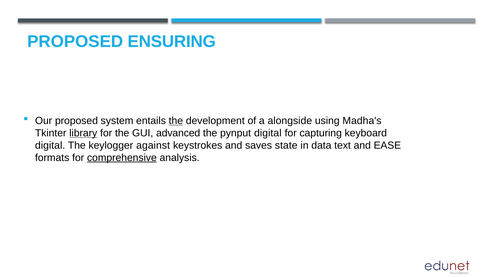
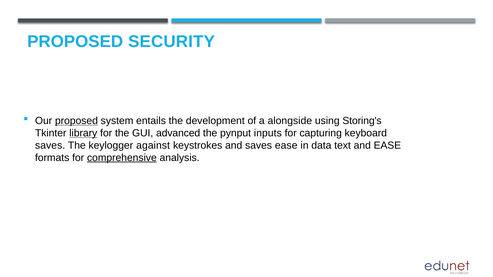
ENSURING: ENSURING -> SECURITY (171, 42)
proposed underline: none -> present (76, 121)
the underline: present -> none (176, 121)
Madha's: Madha's -> Storing's (362, 121)
pynput digital: digital -> inputs (268, 133)
digital: digital -> saves (50, 146)
saves state: state -> ease (286, 146)
